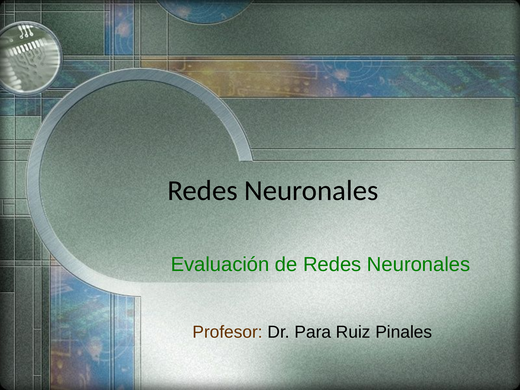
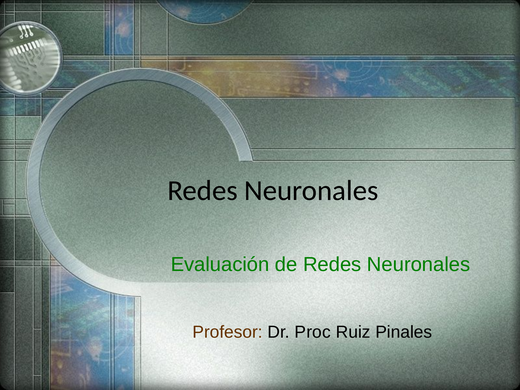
Para: Para -> Proc (313, 332)
